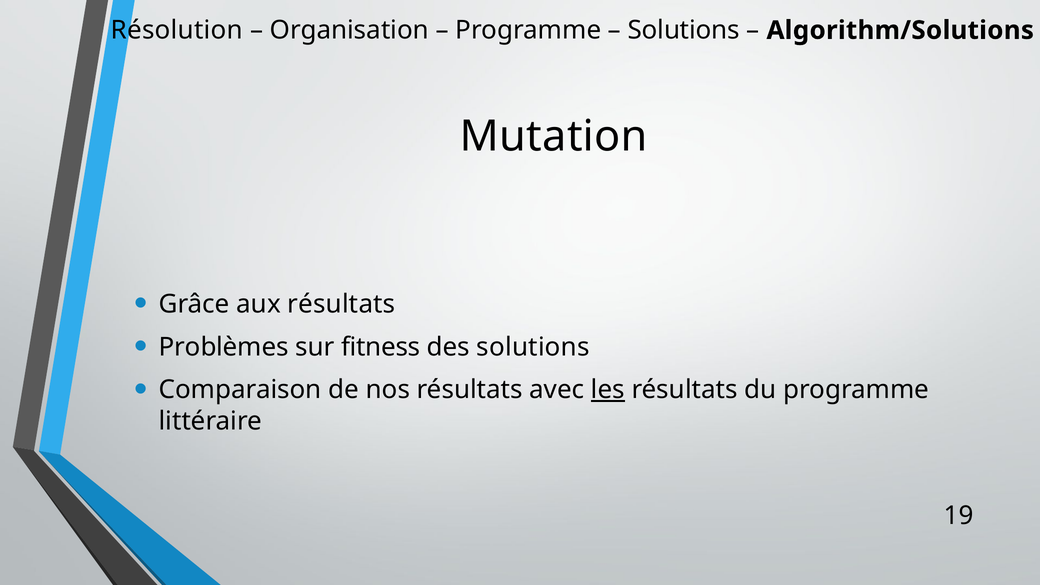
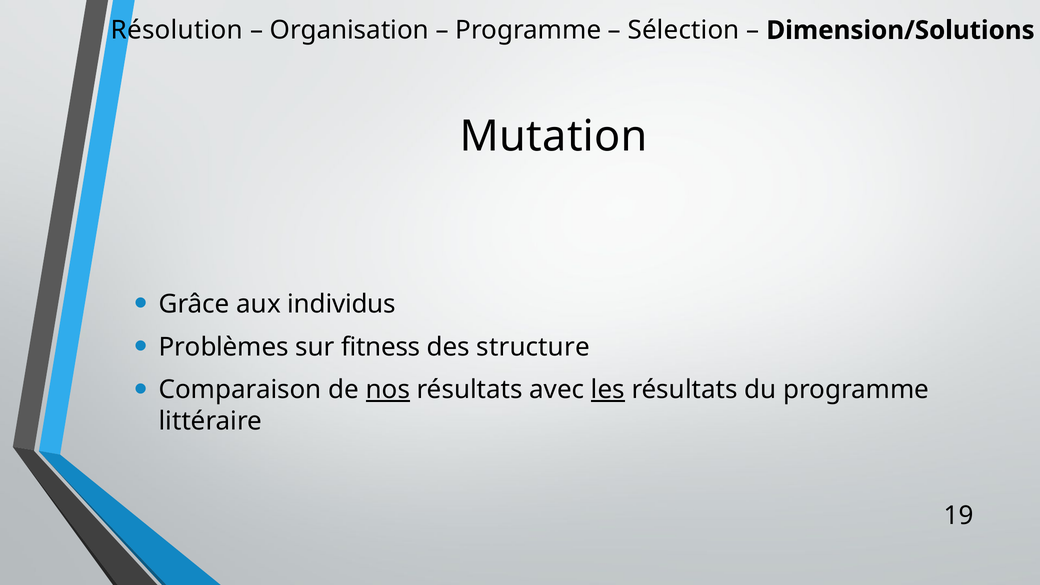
Solutions: Solutions -> Sélection (684, 30)
Algorithm/Solutions: Algorithm/Solutions -> Dimension/Solutions (900, 30)
aux résultats: résultats -> individus (342, 304)
des solutions: solutions -> structure (533, 347)
nos underline: none -> present (388, 390)
